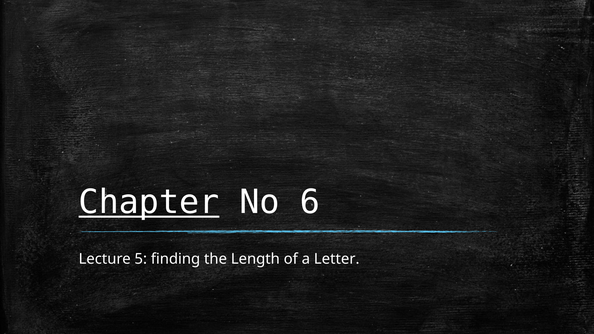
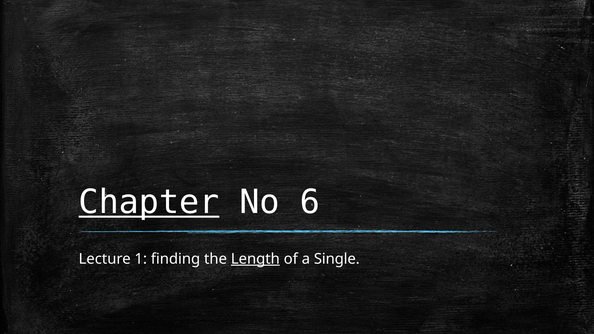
5: 5 -> 1 (141, 259)
Length underline: none -> present (255, 259)
Letter: Letter -> Single (337, 259)
